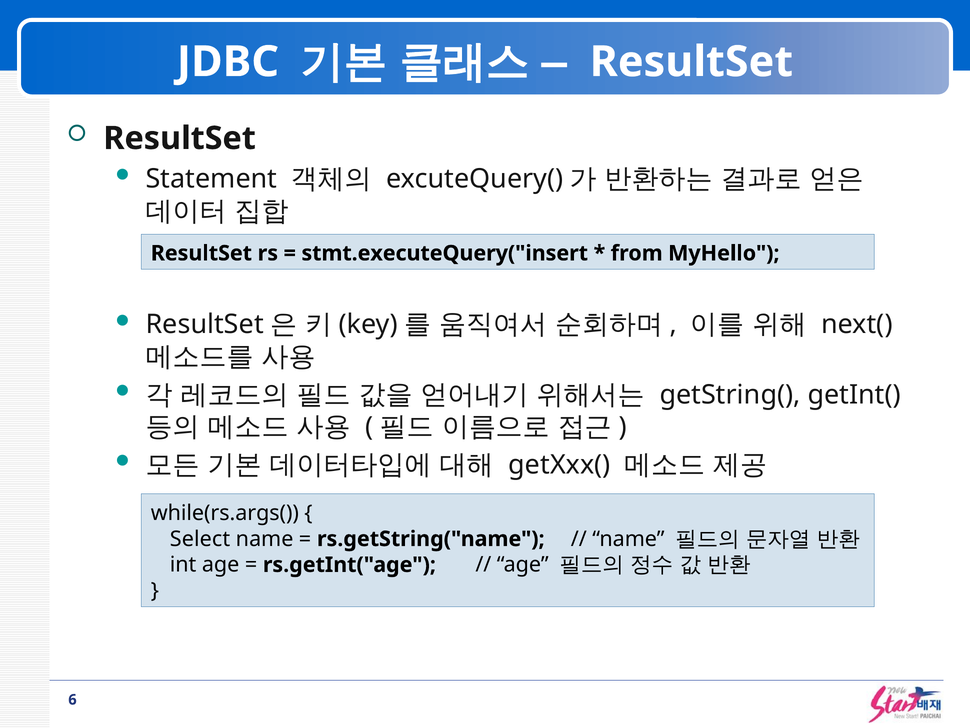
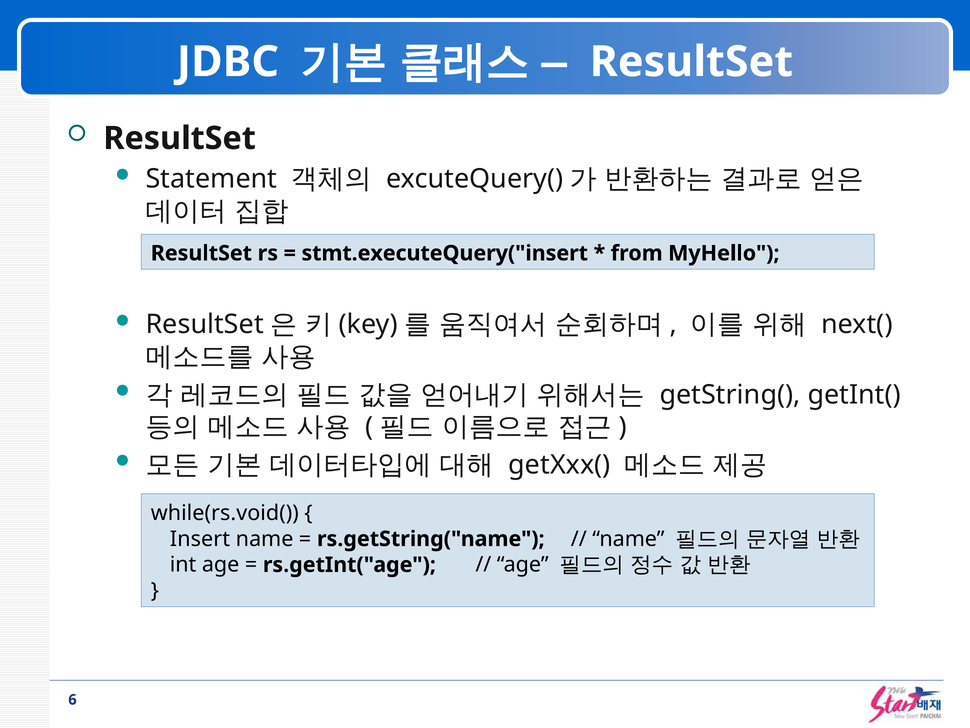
while(rs.args(: while(rs.args( -> while(rs.void( (225, 513)
Select: Select -> Insert (200, 539)
